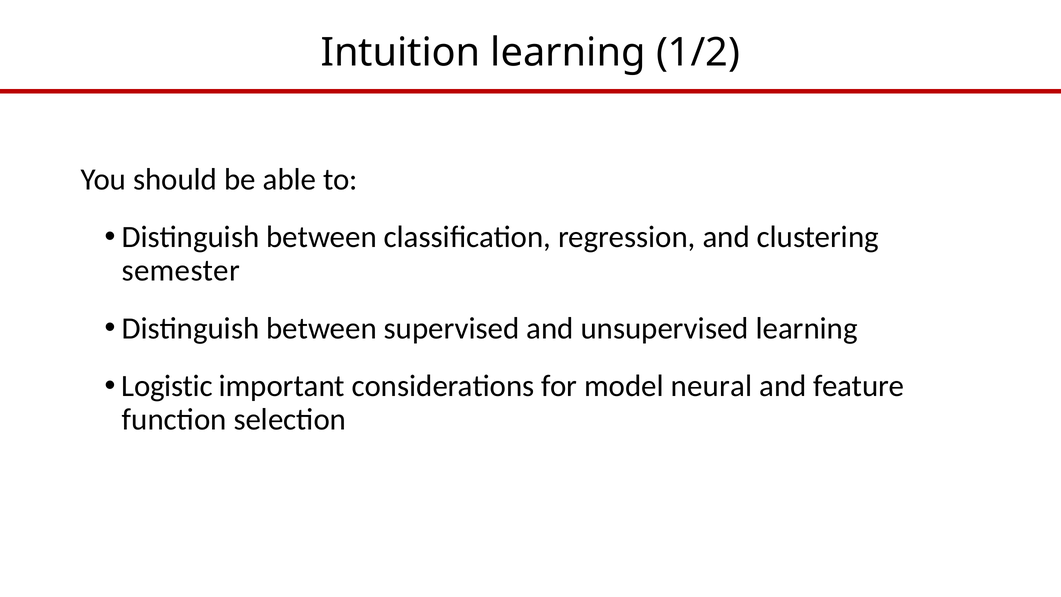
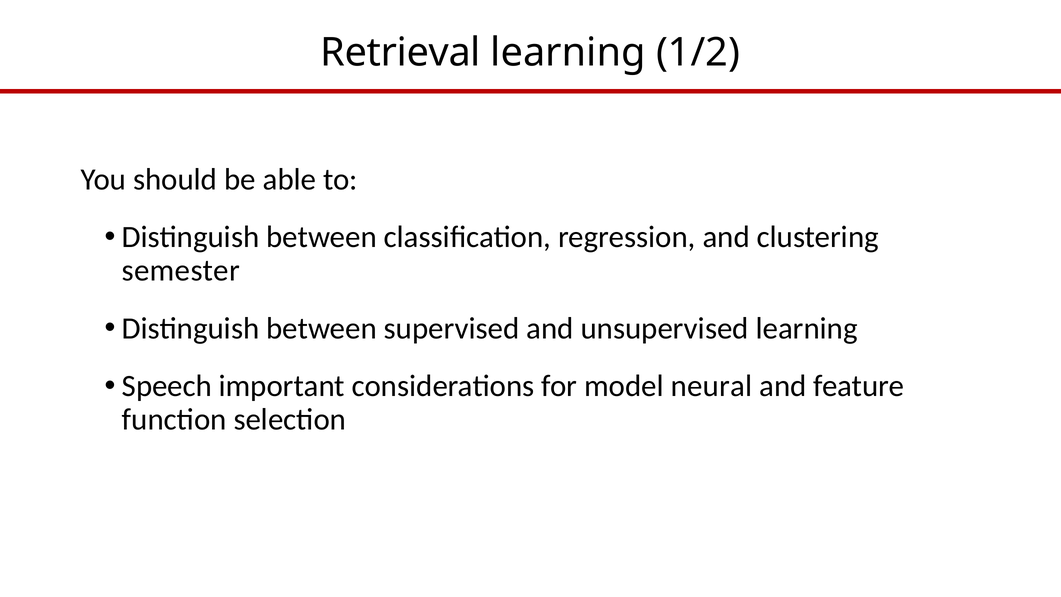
Intuition: Intuition -> Retrieval (401, 53)
Logistic: Logistic -> Speech (167, 386)
